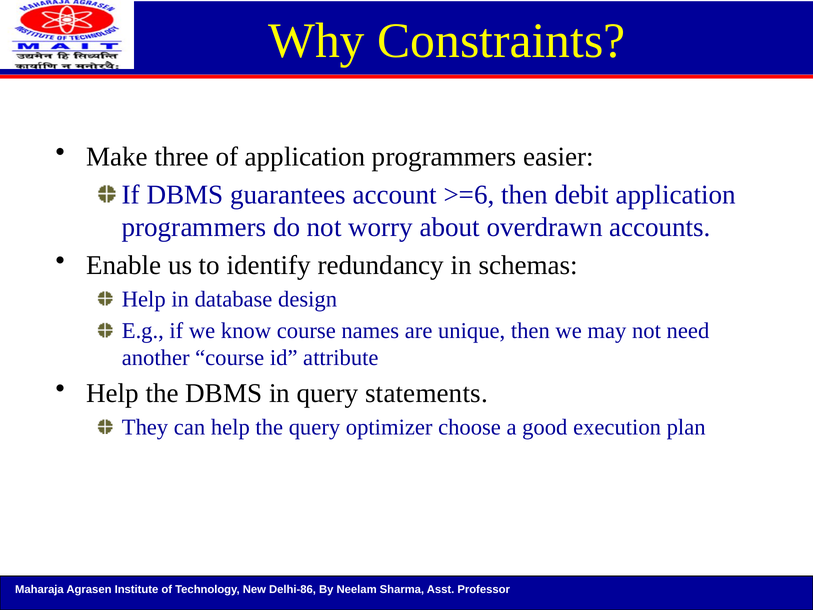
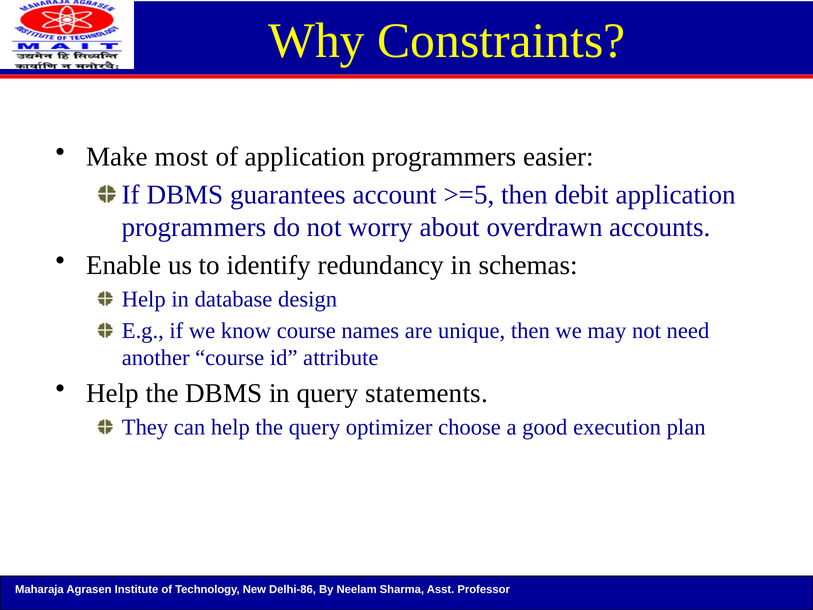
three: three -> most (182, 157)
>=6: >=6 -> >=5 (469, 195)
